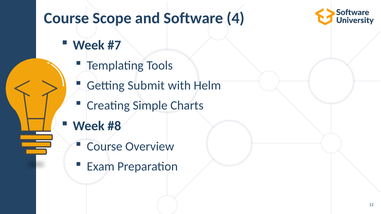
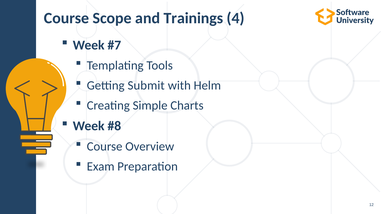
Software: Software -> Trainings (193, 18)
